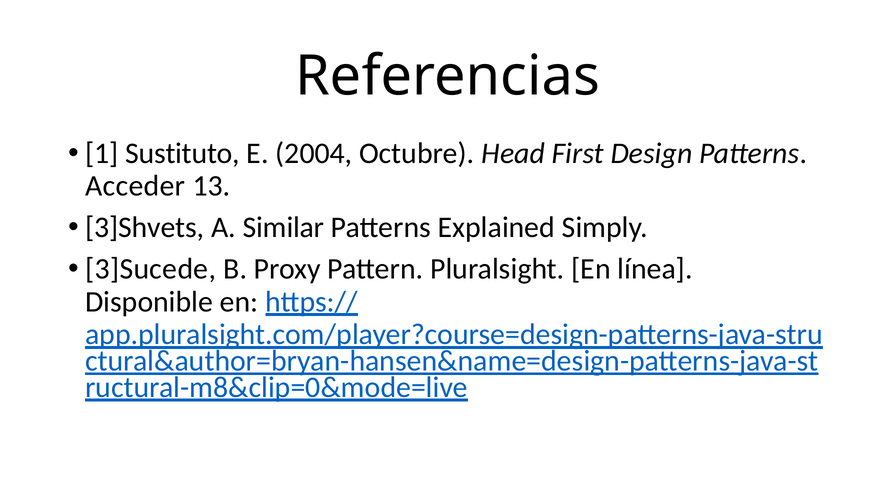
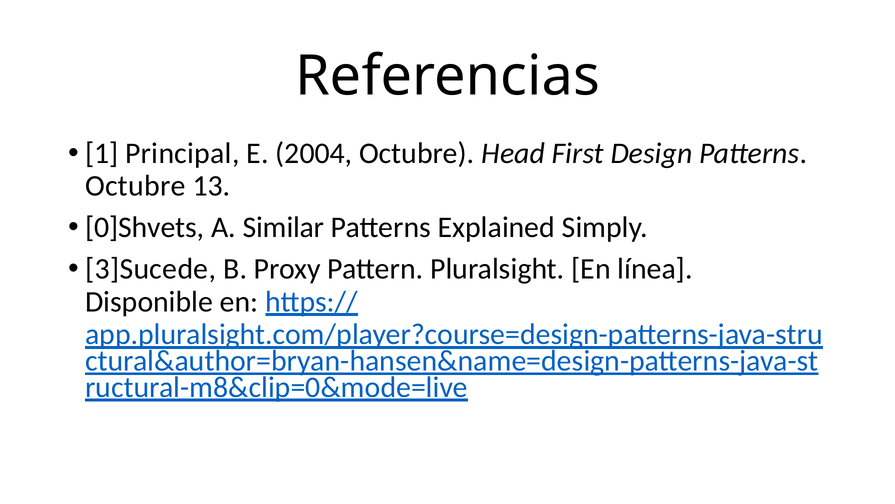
Sustituto: Sustituto -> Principal (182, 153)
Acceder: Acceder -> Octubre (135, 186)
3]Shvets: 3]Shvets -> 0]Shvets (145, 227)
